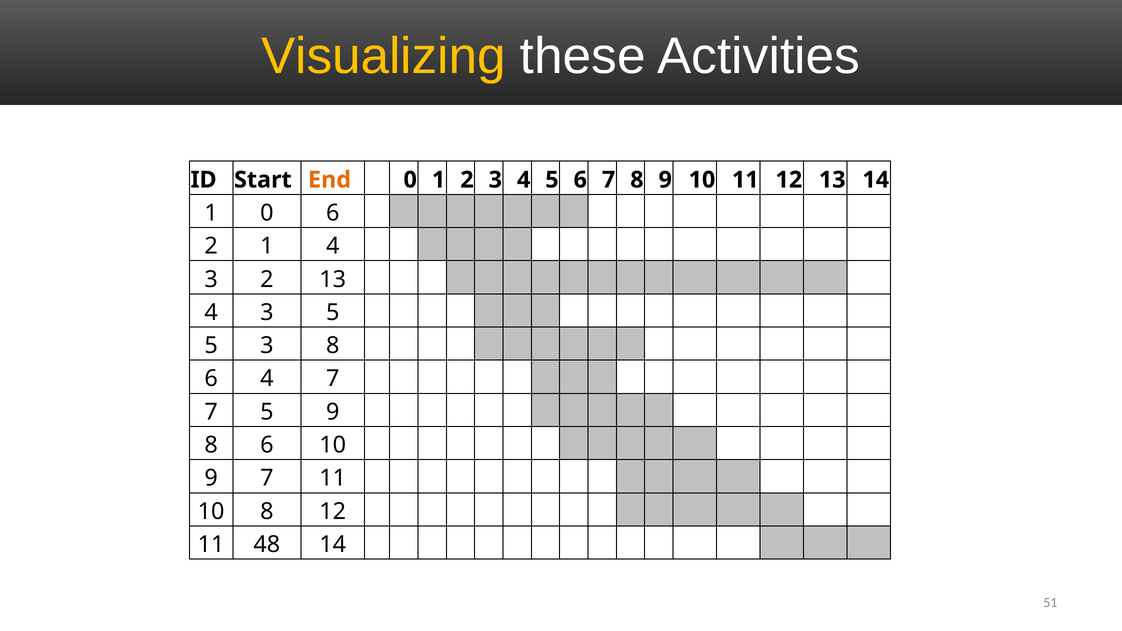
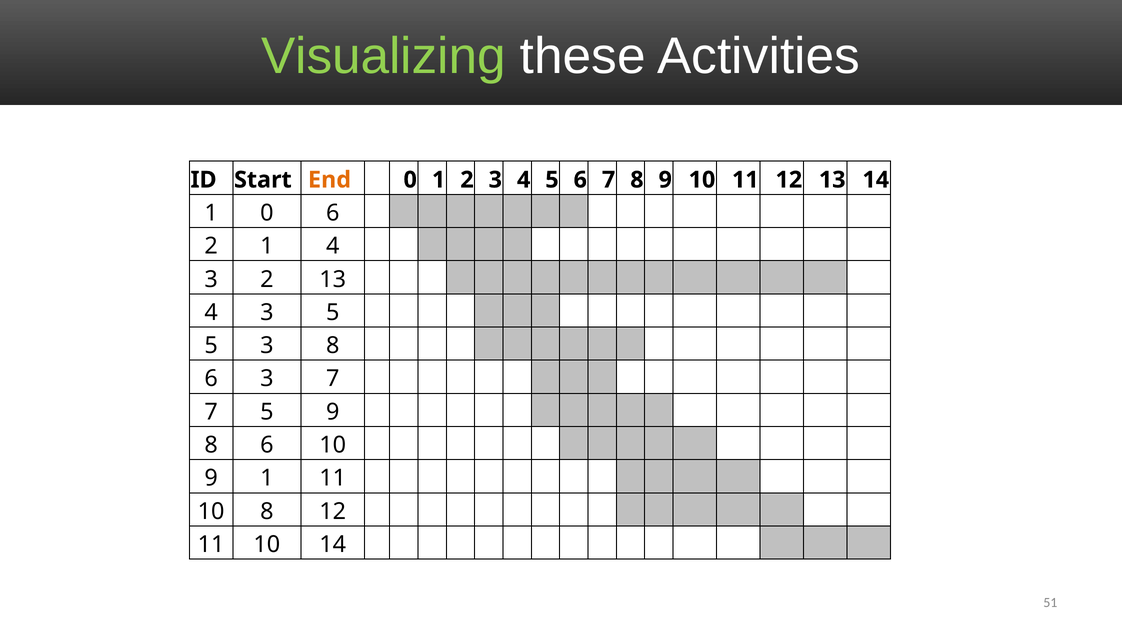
Visualizing colour: yellow -> light green (383, 56)
6 4: 4 -> 3 (267, 379)
9 7: 7 -> 1 (267, 478)
48: 48 -> 10 (267, 545)
